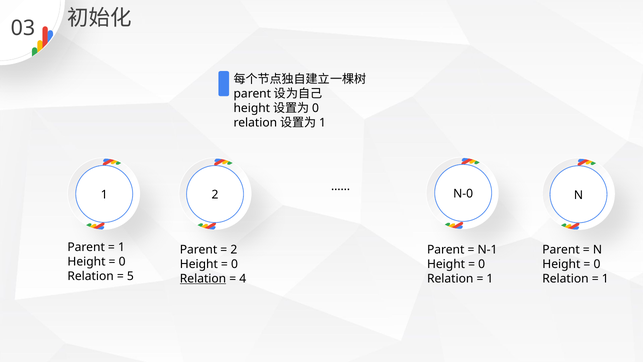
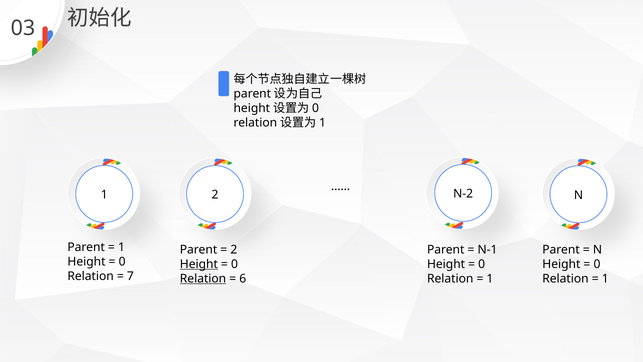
N-0: N-0 -> N-2 (463, 194)
Height underline: none -> present (199, 264)
5: 5 -> 7 (130, 276)
4: 4 -> 6 (243, 278)
